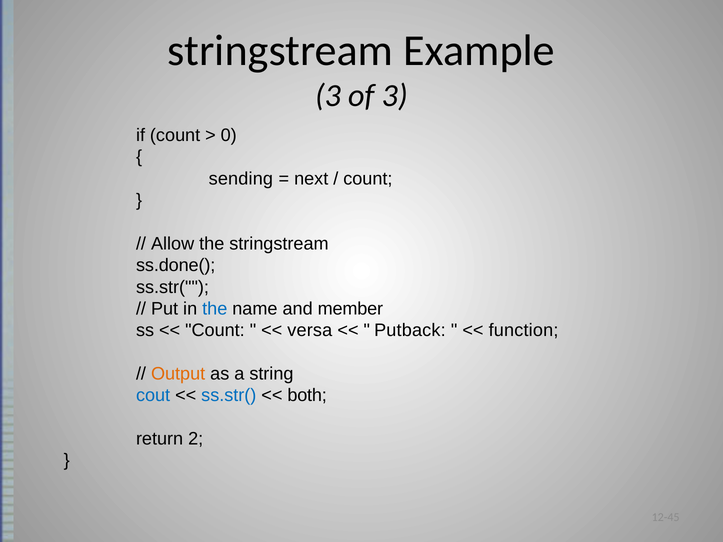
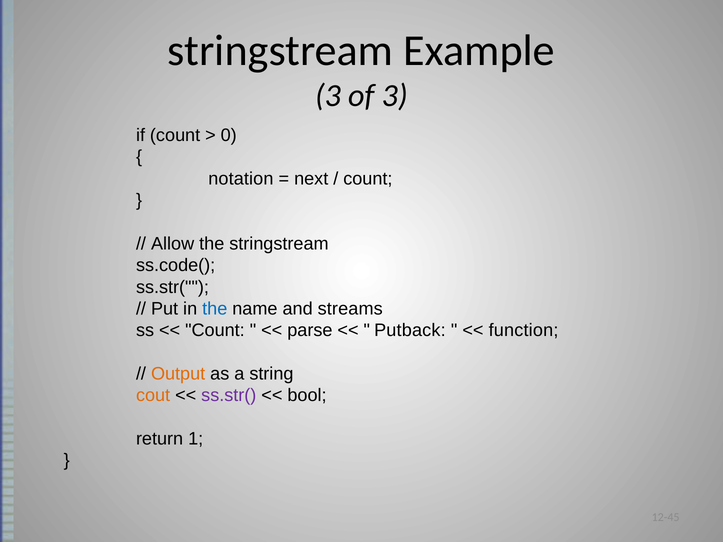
sending: sending -> notation (241, 179)
ss.done(: ss.done( -> ss.code( (176, 266)
member: member -> streams (350, 309)
versa: versa -> parse (310, 331)
cout colour: blue -> orange (153, 396)
ss.str( colour: blue -> purple (229, 396)
both: both -> bool (307, 396)
2: 2 -> 1 (196, 439)
